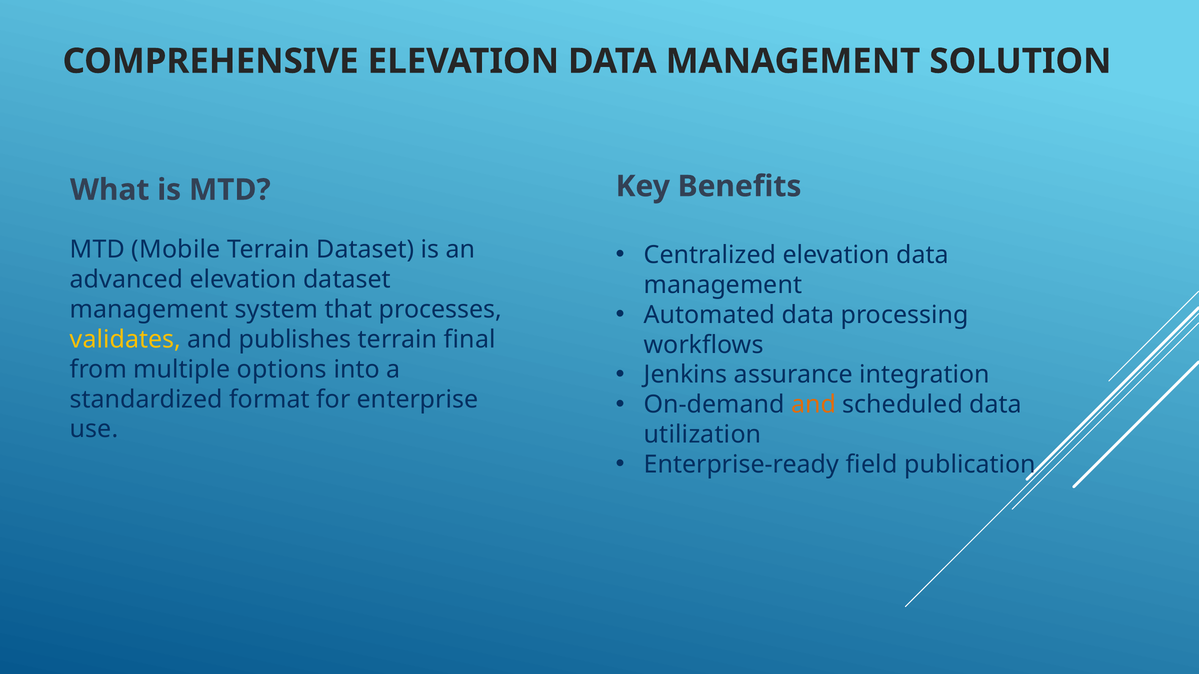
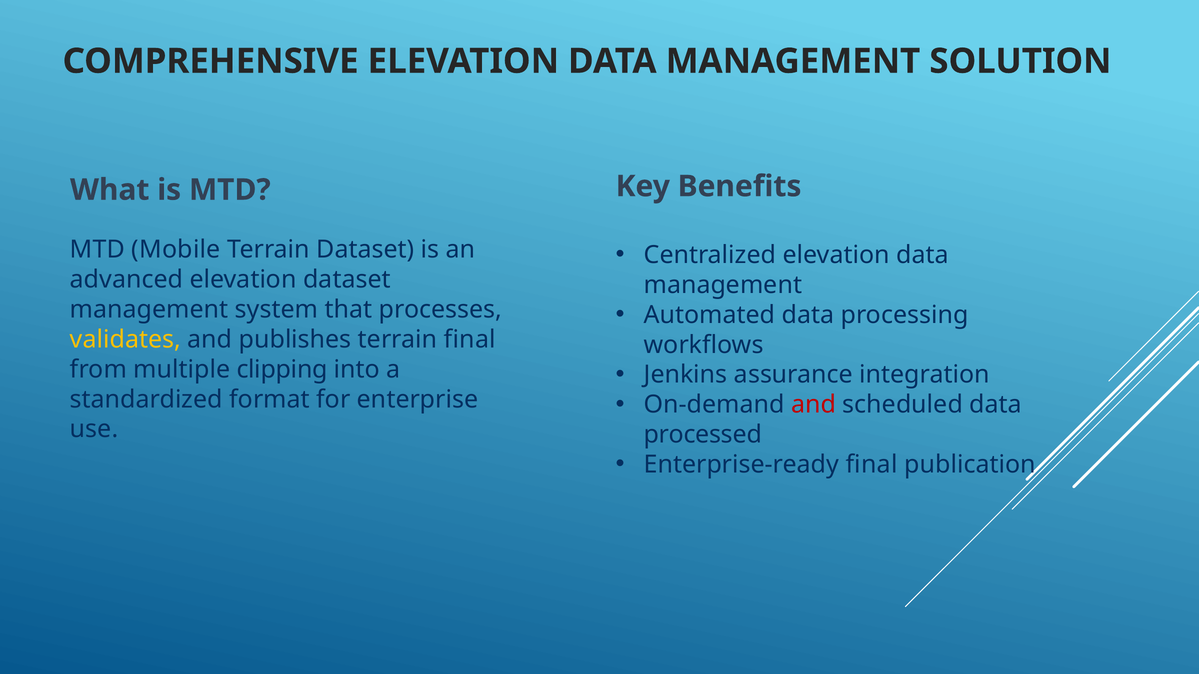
options: options -> clipping (282, 370)
and colour: orange -> red (813, 405)
utilization: utilization -> processed (703, 435)
Enterprise-ready field: field -> final (872, 465)
